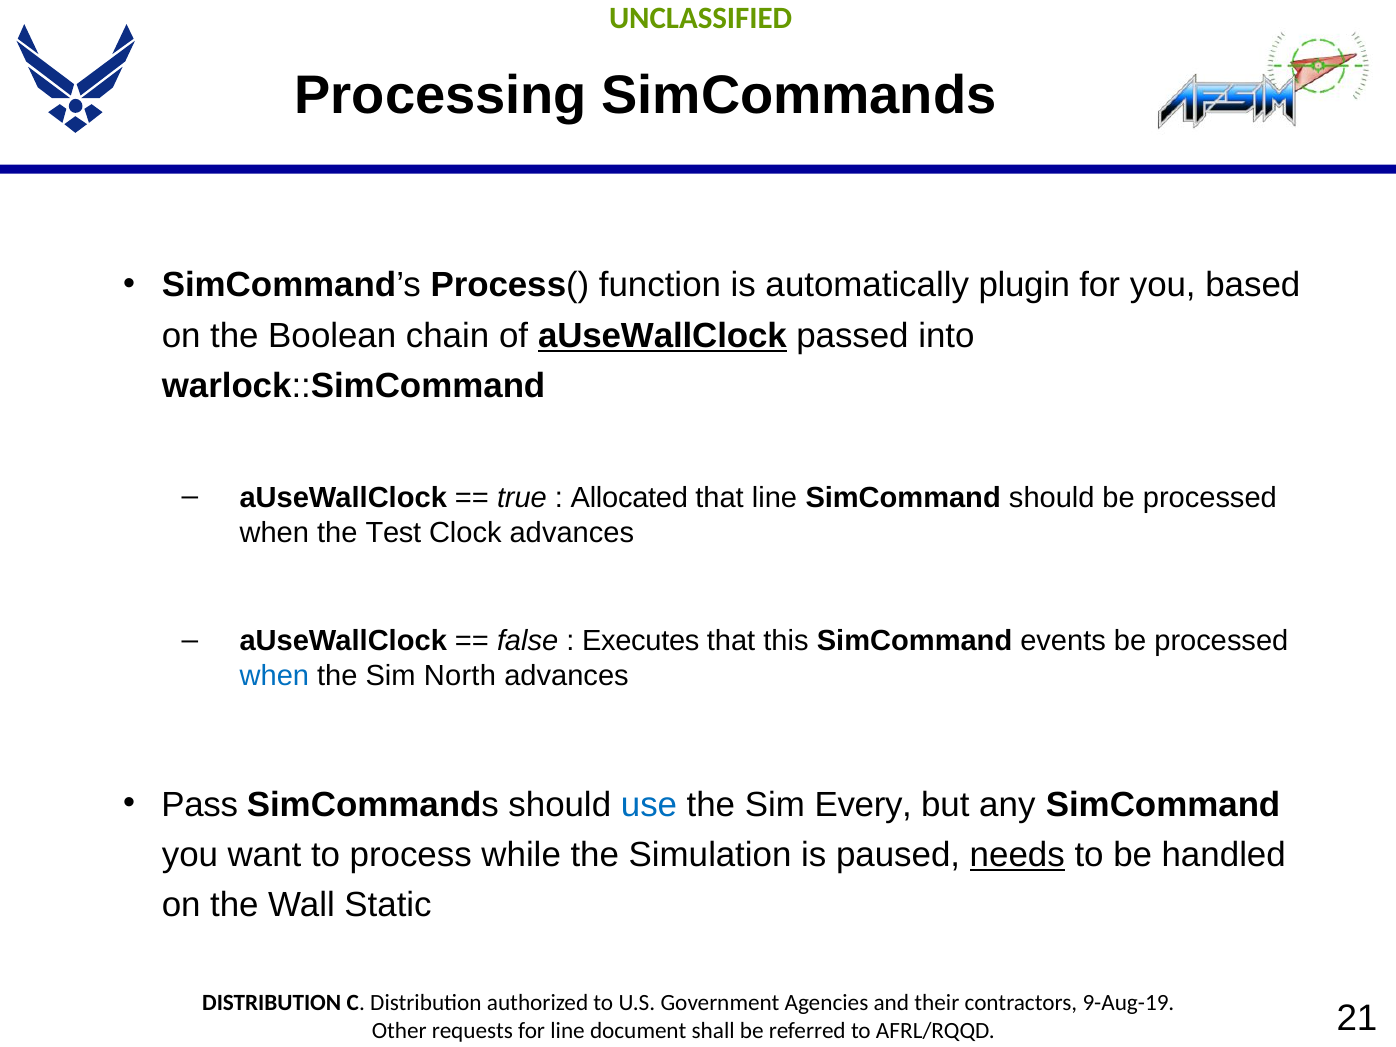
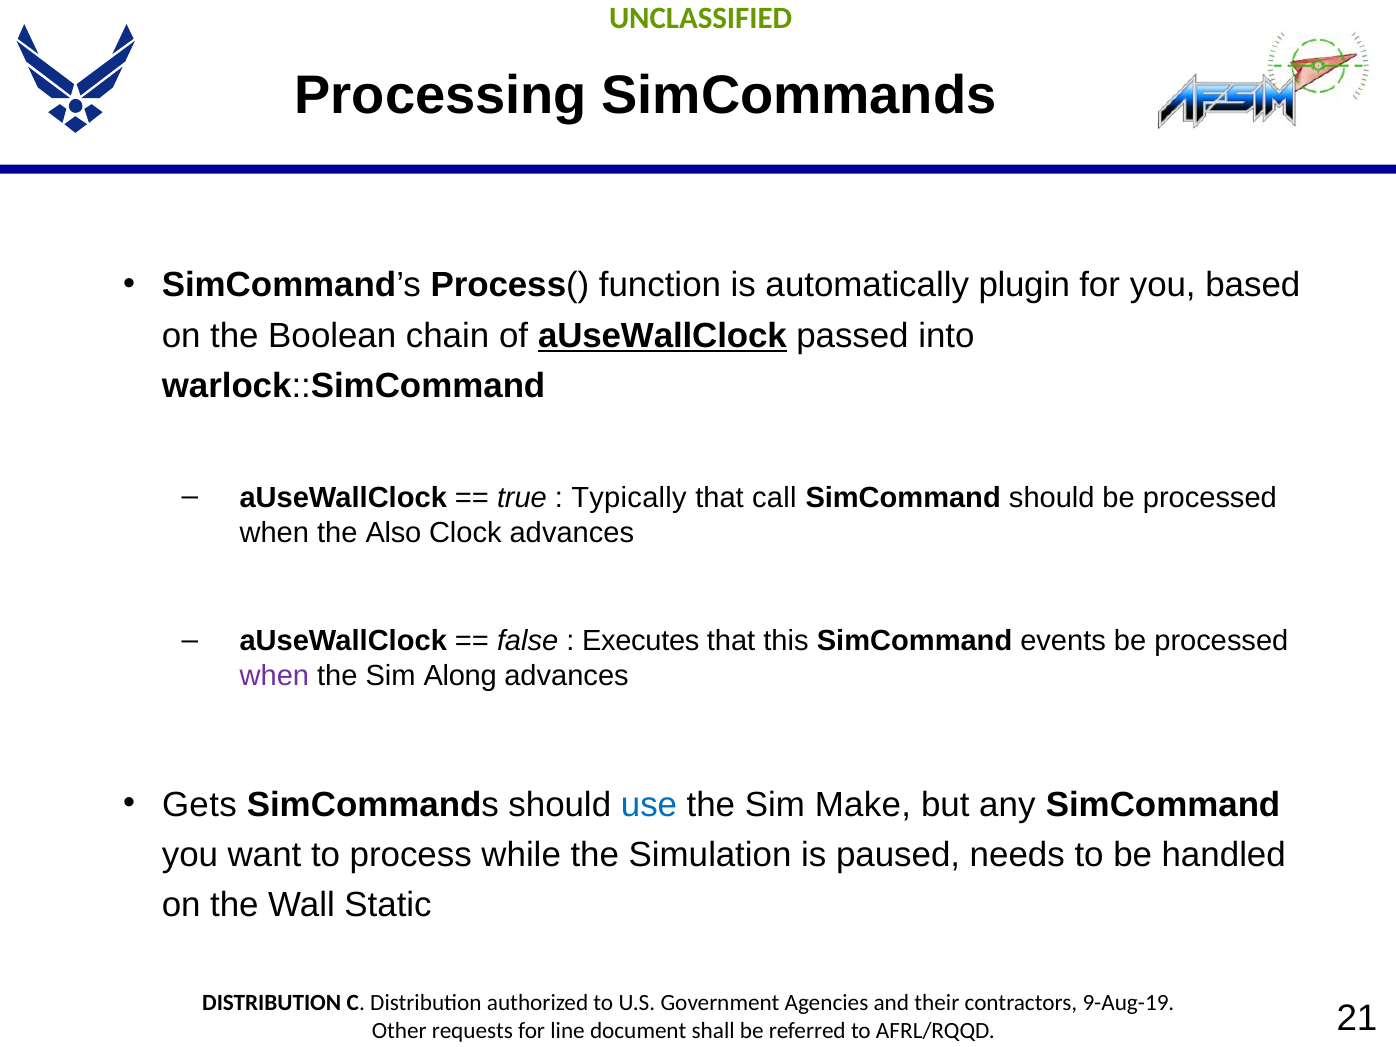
Allocated: Allocated -> Typically (629, 498)
that line: line -> call (774, 498)
Test: Test -> Also (393, 533)
when colour: blue -> purple (274, 676)
North: North -> Along (460, 676)
Pass: Pass -> Gets (199, 805)
Every: Every -> Make (863, 805)
needs underline: present -> none (1017, 855)
